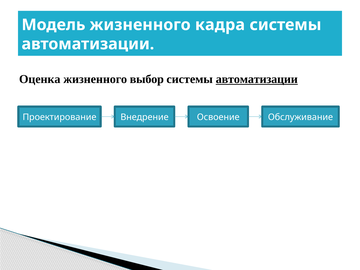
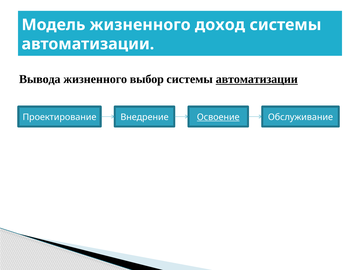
кадра: кадра -> доход (220, 25)
Оценка: Оценка -> Вывода (40, 79)
Освоение underline: none -> present (218, 117)
